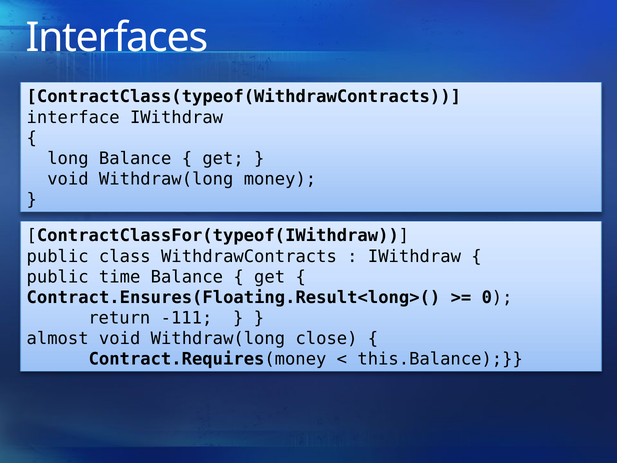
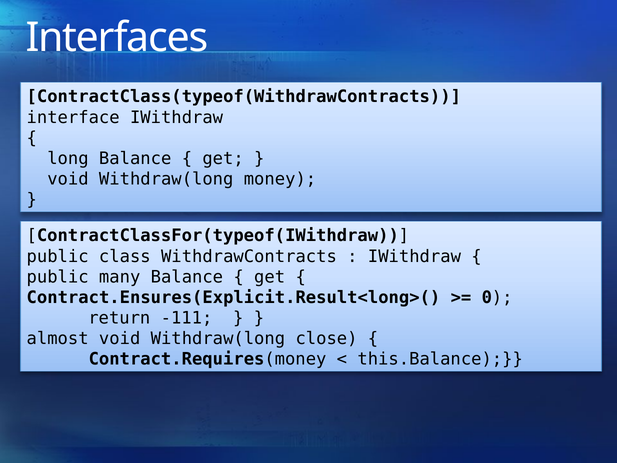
time: time -> many (120, 277)
Contract.Ensures(Floating.Result<long>(: Contract.Ensures(Floating.Result<long>( -> Contract.Ensures(Explicit.Result<long>( (233, 297)
